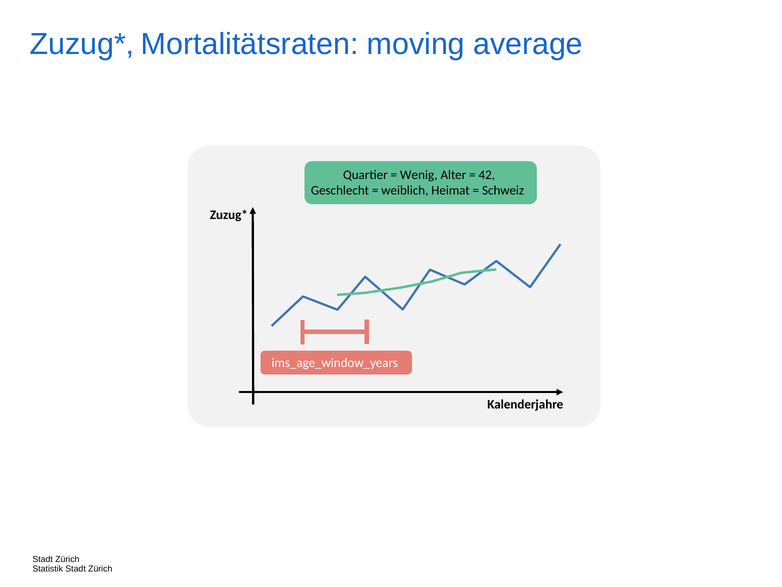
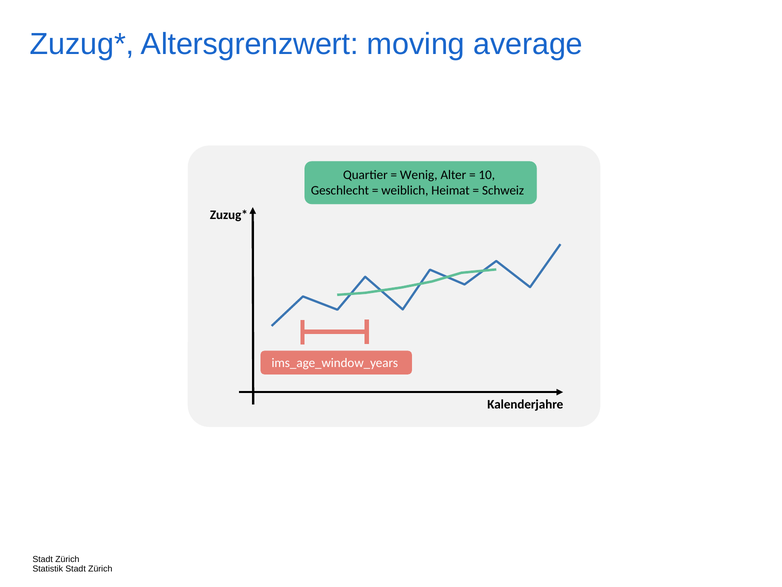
Mortalitätsraten: Mortalitätsraten -> Altersgrenzwert (250, 44)
42: 42 -> 10 (487, 175)
